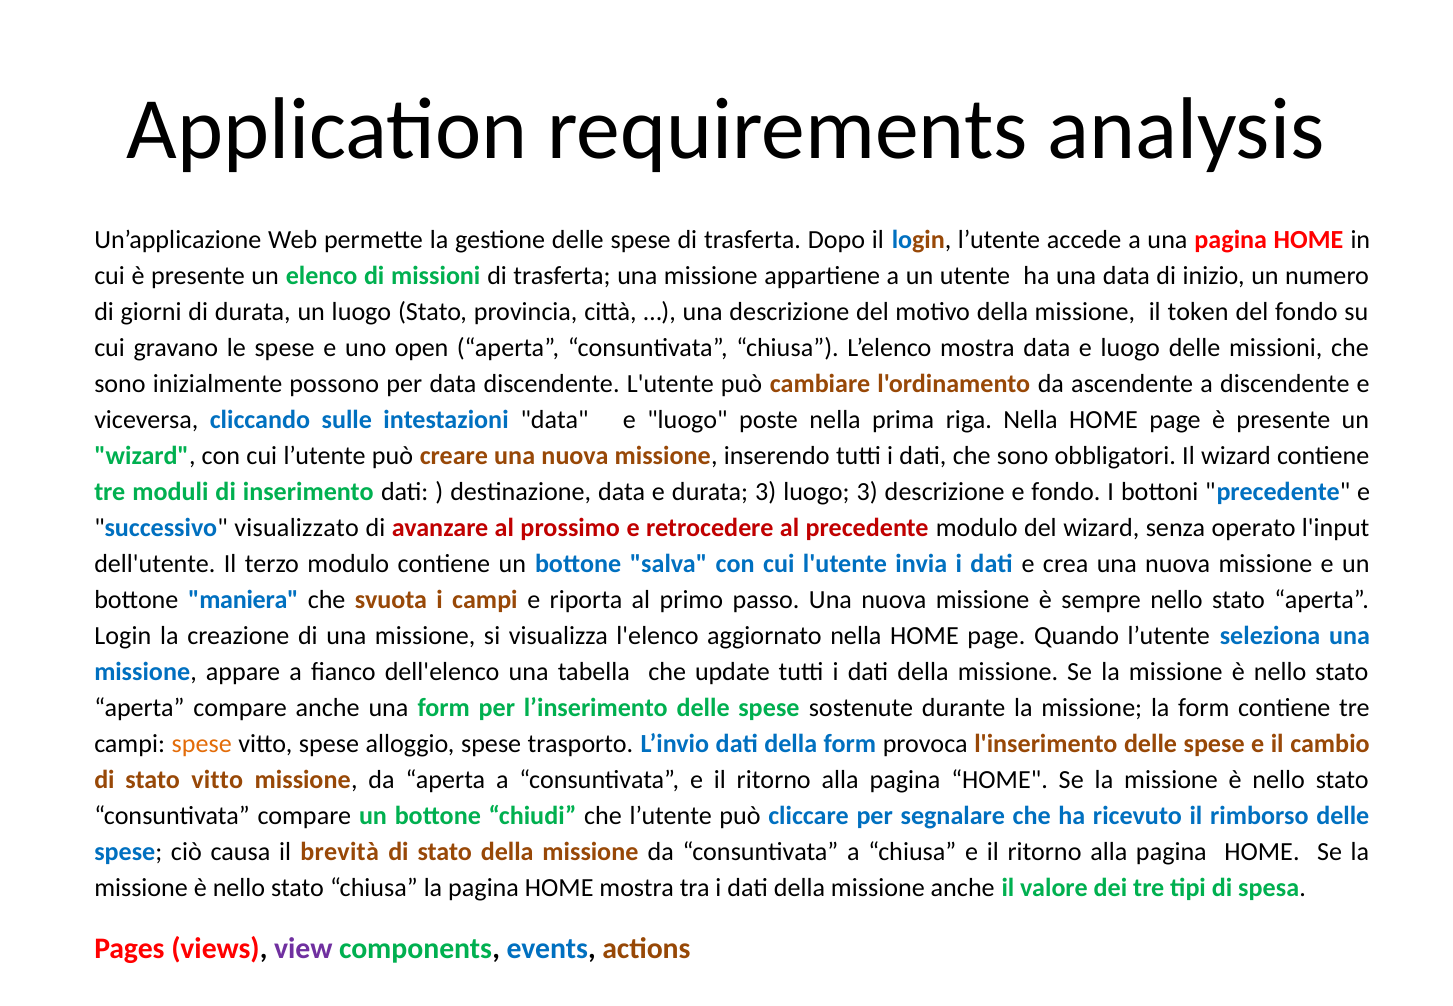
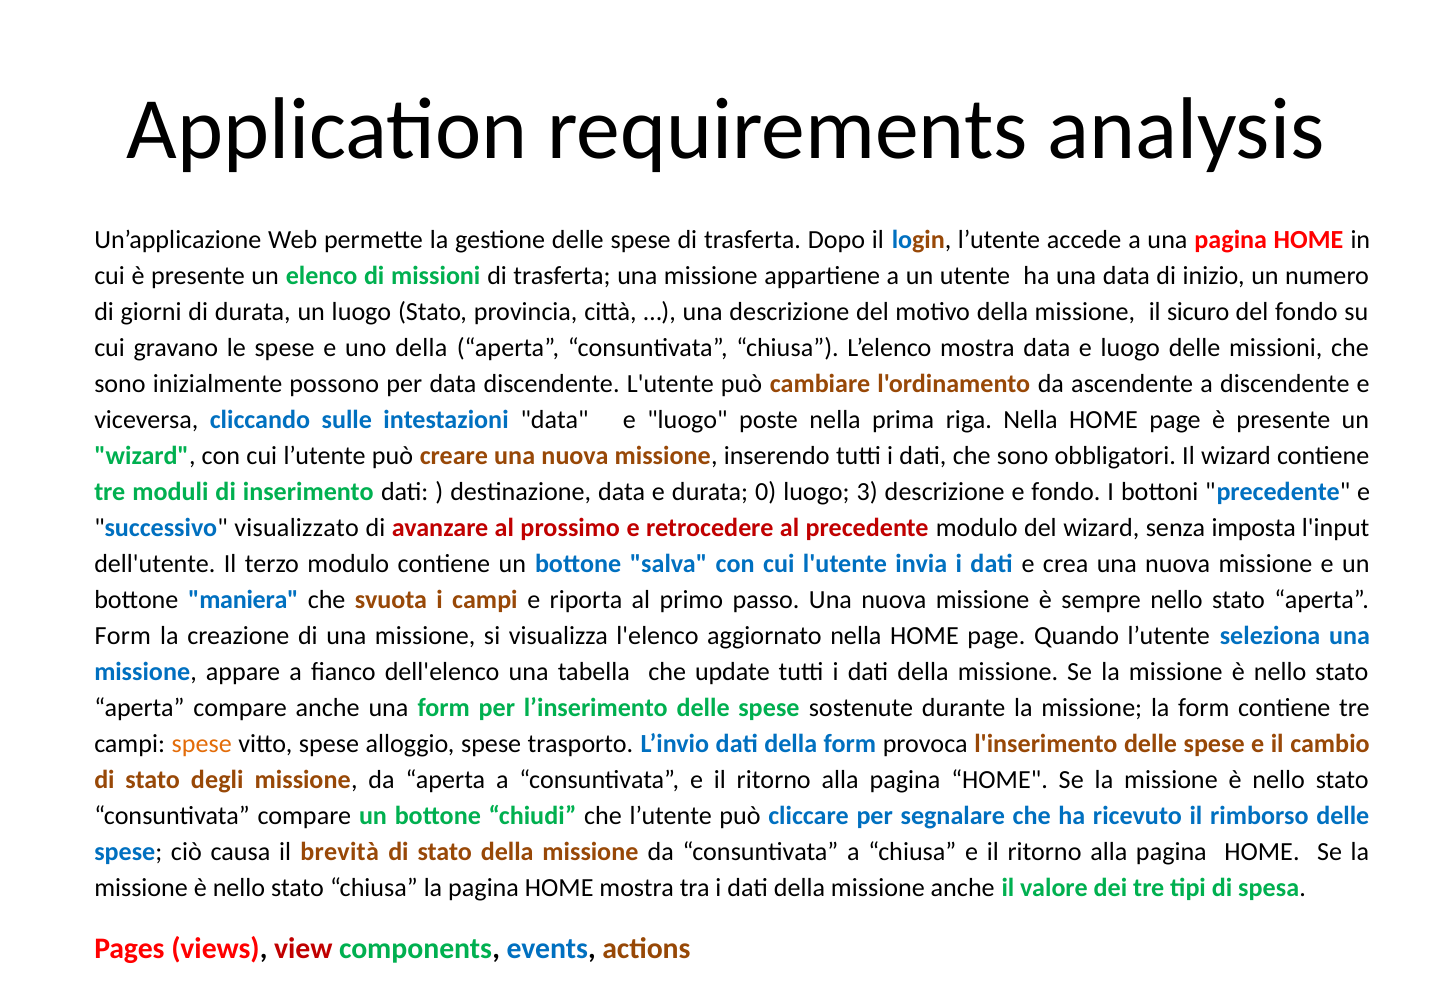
token: token -> sicuro (1198, 312)
uno open: open -> della (421, 348)
durata 3: 3 -> 0 (766, 492)
operato: operato -> imposta (1254, 528)
Login: Login -> Form (123, 636)
stato vitto: vitto -> degli (217, 780)
view colour: purple -> red (303, 948)
